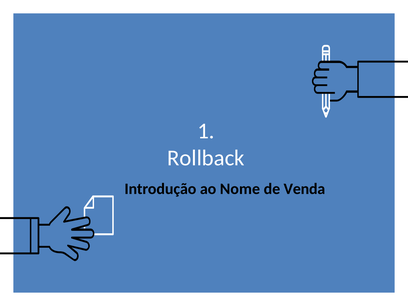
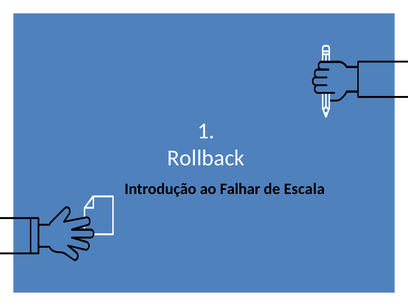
Nome: Nome -> Falhar (240, 189)
Venda: Venda -> Escala (304, 189)
